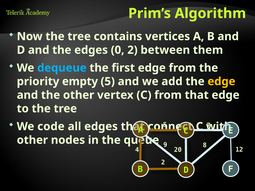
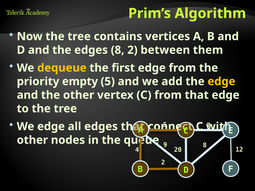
edges 0: 0 -> 8 (118, 50)
dequeue colour: light blue -> yellow (62, 68)
We code: code -> edge (51, 127)
